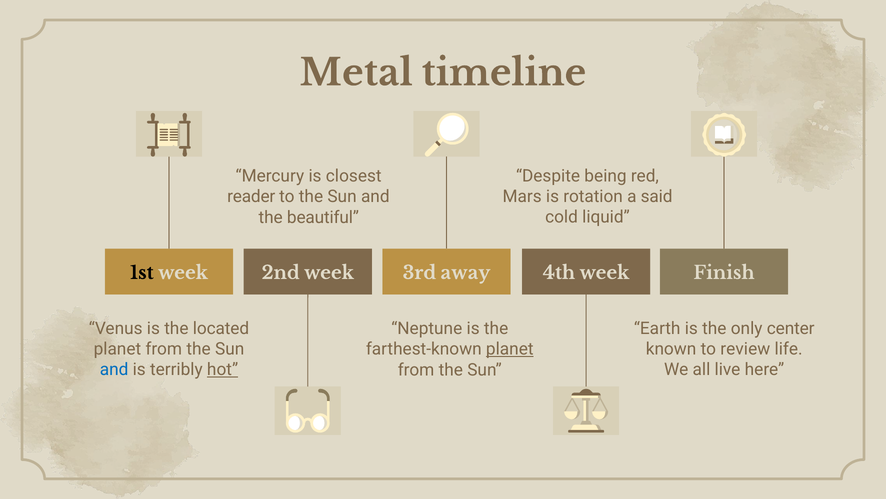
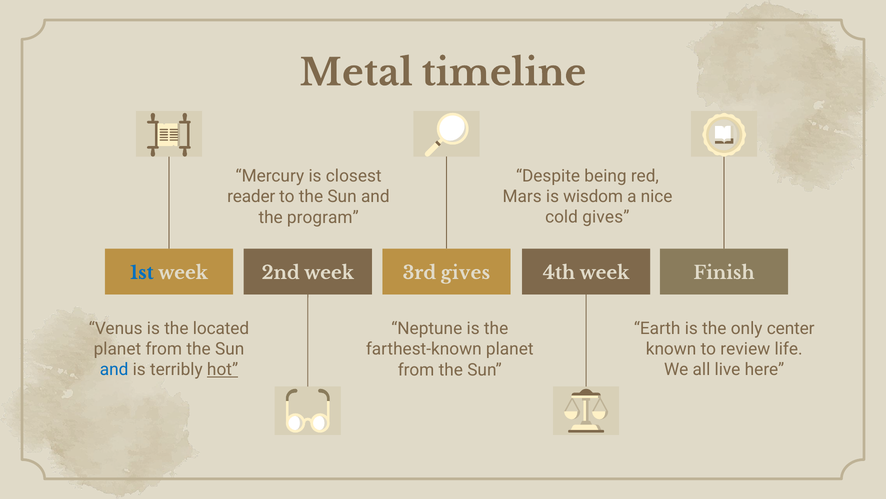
rotation: rotation -> wisdom (593, 196)
said: said -> nice (657, 196)
beautiful: beautiful -> program (323, 217)
cold liquid: liquid -> gives (606, 217)
1st colour: black -> blue (142, 273)
3rd away: away -> gives (465, 273)
planet underline: present -> none (510, 349)
